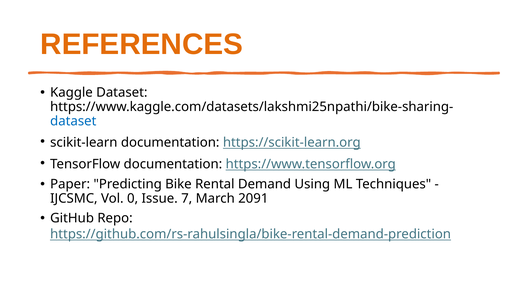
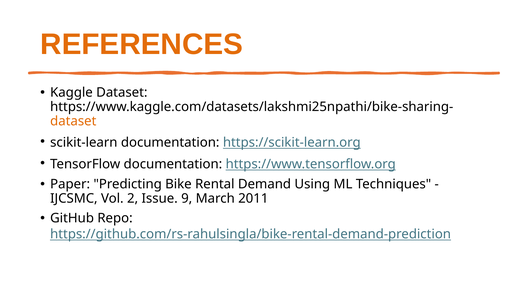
dataset colour: blue -> orange (73, 121)
0: 0 -> 2 (133, 199)
7: 7 -> 9 (187, 199)
2091: 2091 -> 2011 (253, 199)
